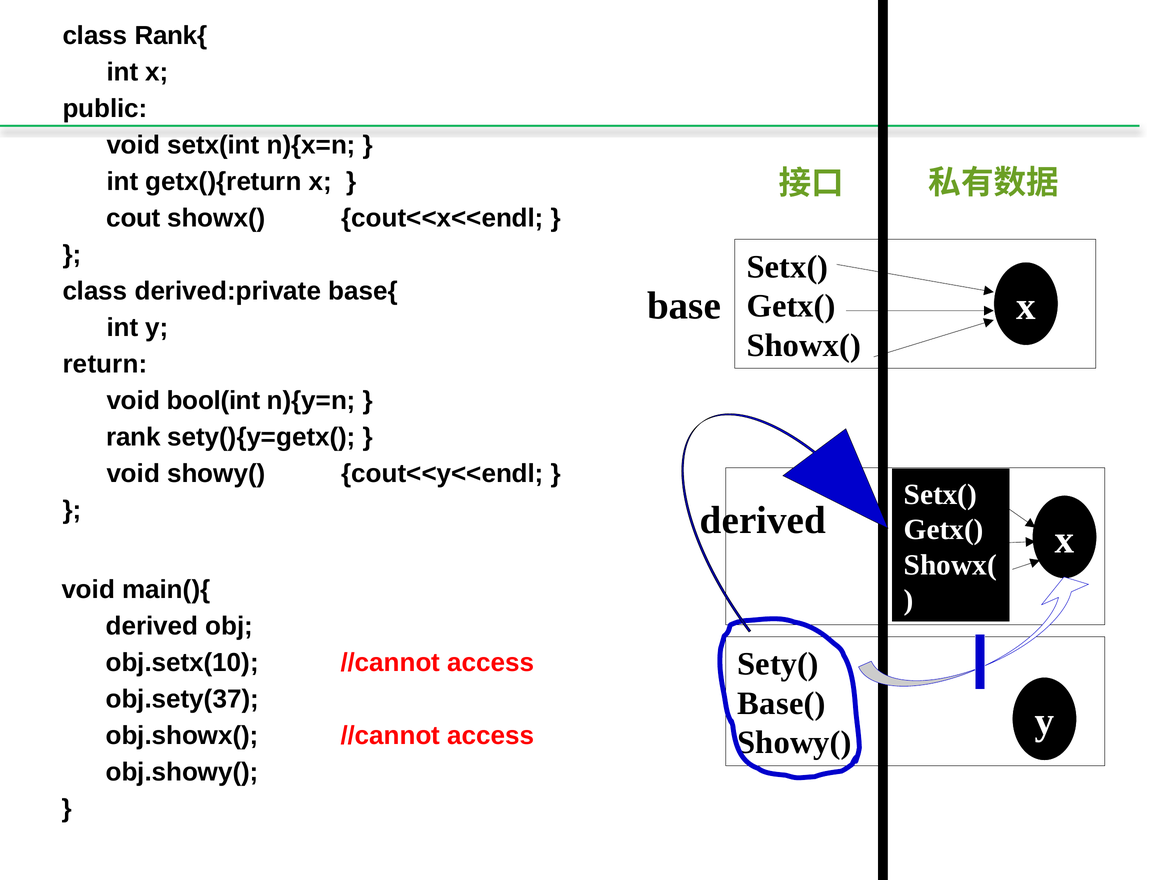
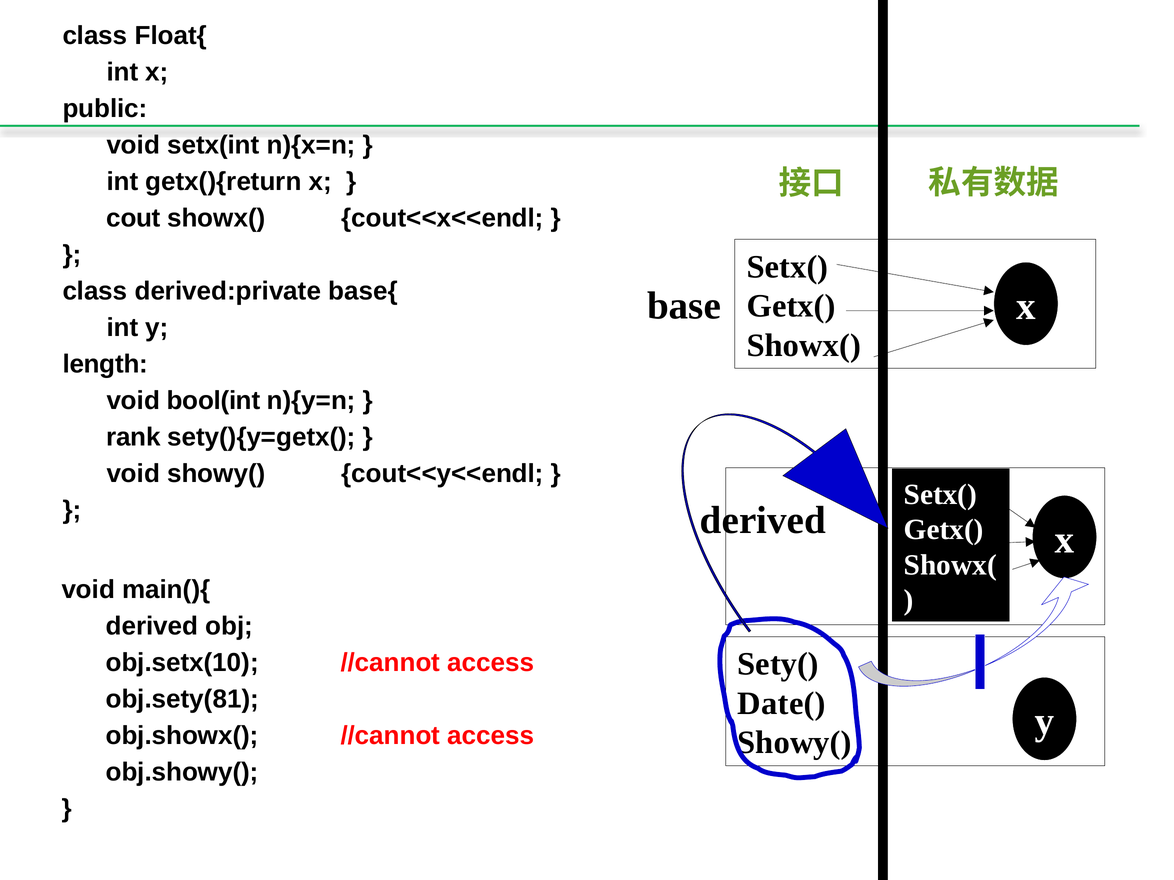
Rank{: Rank{ -> Float{ (171, 36)
return: return -> length (105, 364)
obj.sety(37: obj.sety(37 -> obj.sety(81 (182, 700)
Base(: Base( -> Date( (782, 704)
